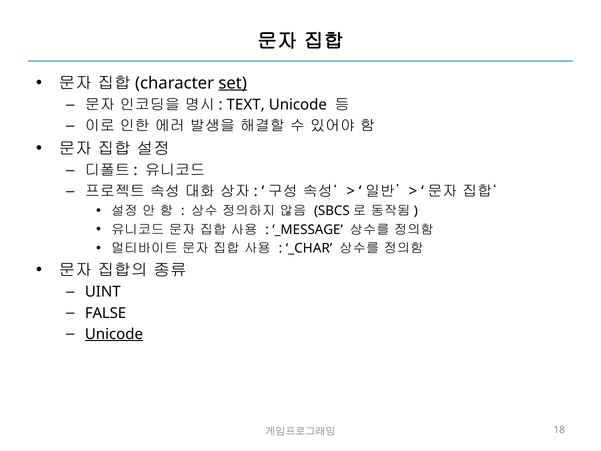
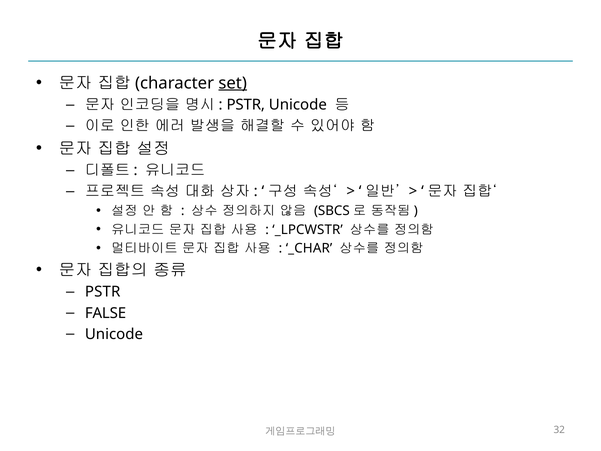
TEXT: TEXT -> PSTR (246, 105)
_MESSAGE: _MESSAGE -> _LPCWSTR (308, 230)
UINT: UINT -> PSTR (103, 292)
Unicode underline: present -> none (114, 334)
18: 18 -> 32 (559, 430)
